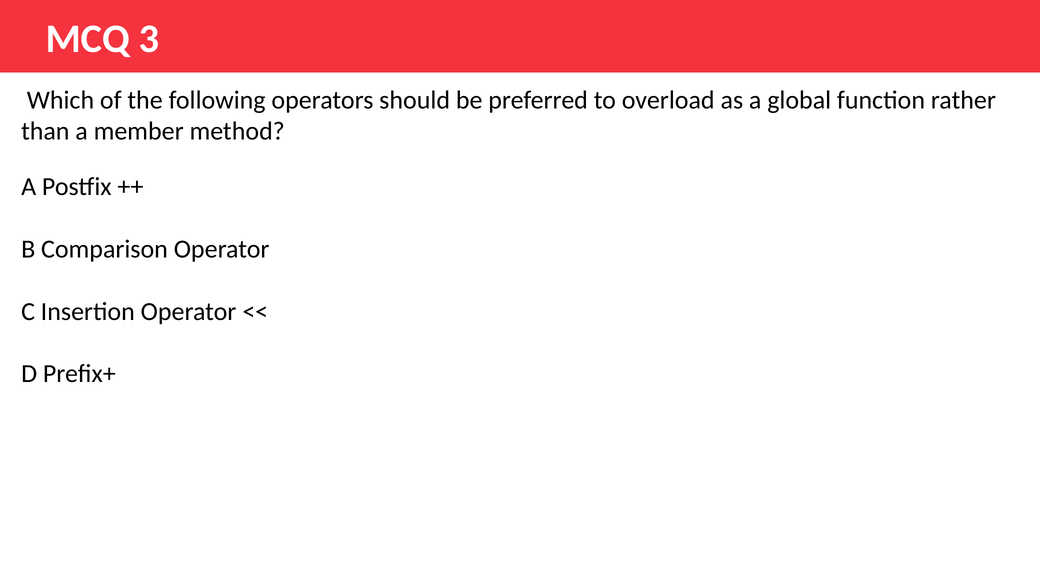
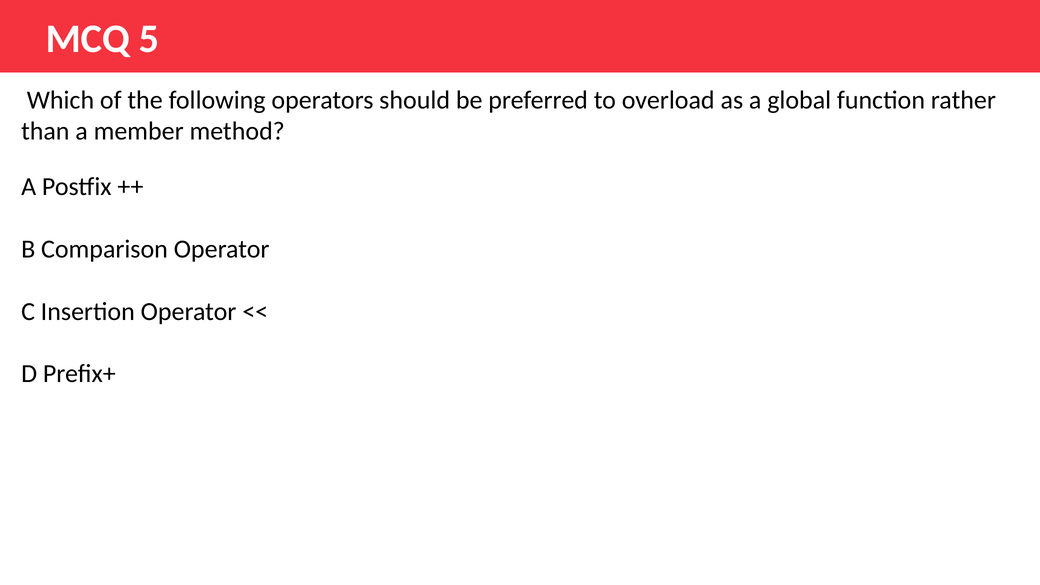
3: 3 -> 5 (149, 39)
